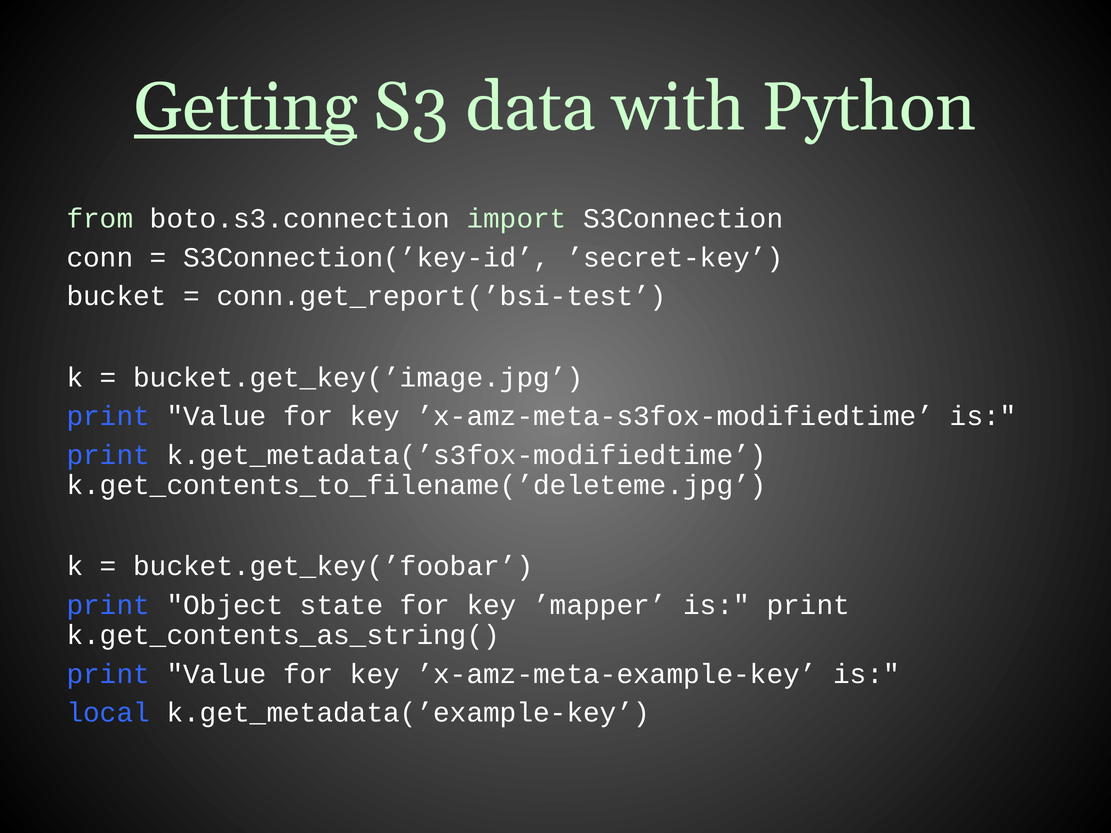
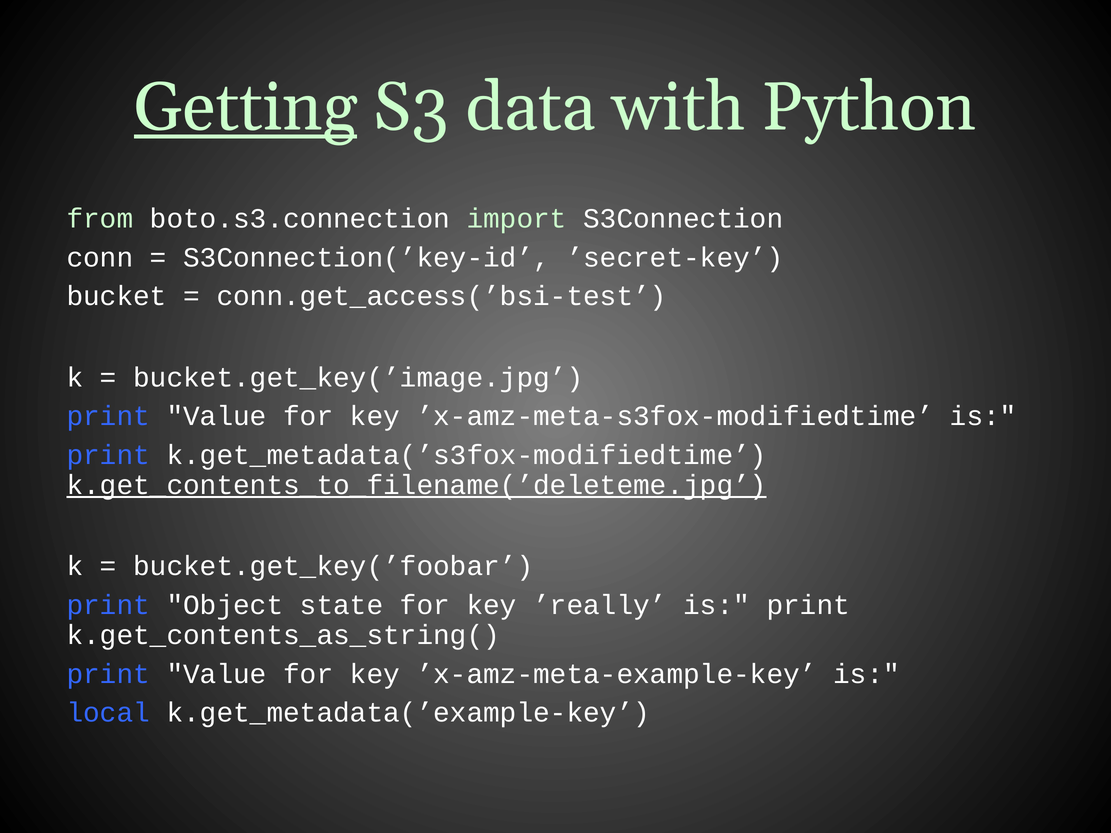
conn.get_report(’bsi-test: conn.get_report(’bsi-test -> conn.get_access(’bsi-test (442, 296)
k.get_contents_to_filename(’deleteme.jpg underline: none -> present (417, 485)
’mapper: ’mapper -> ’really (600, 605)
